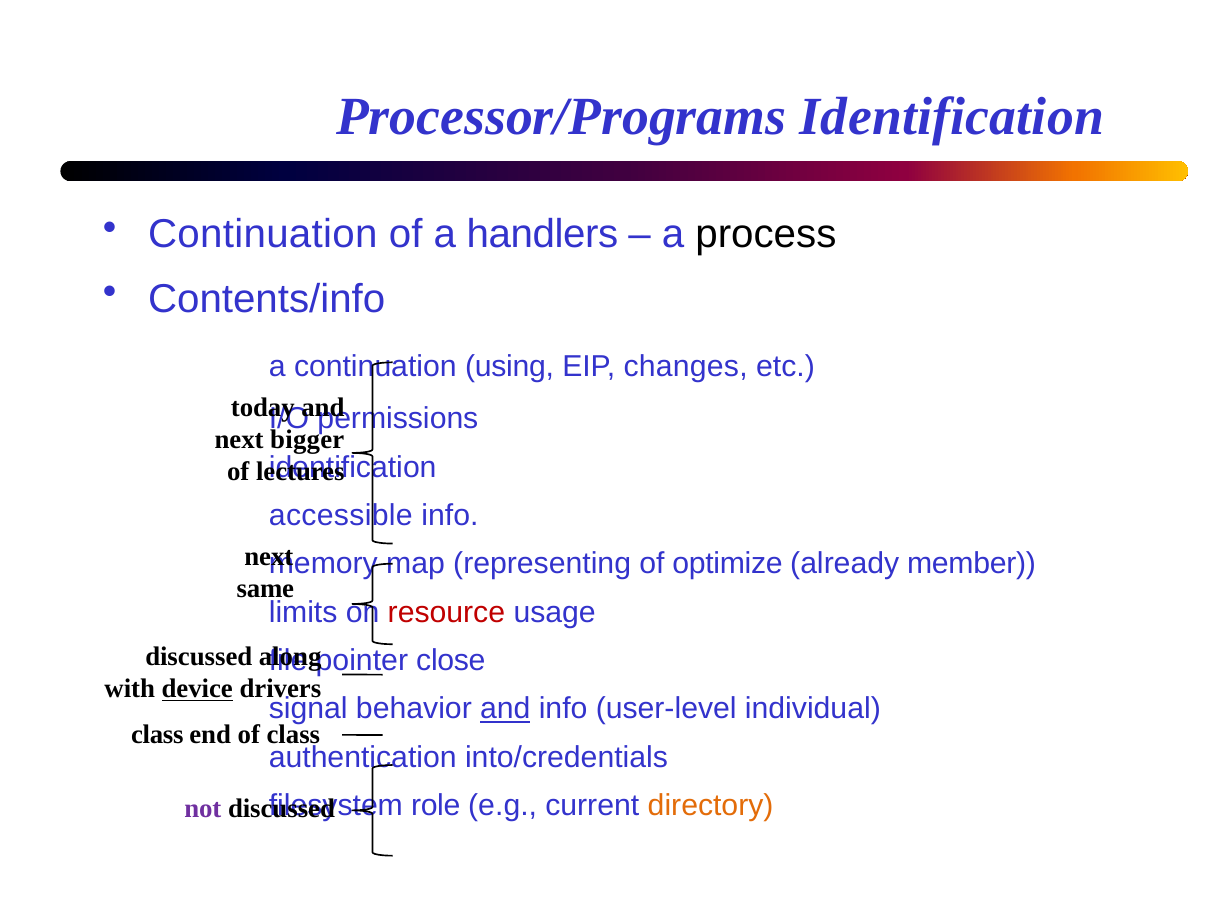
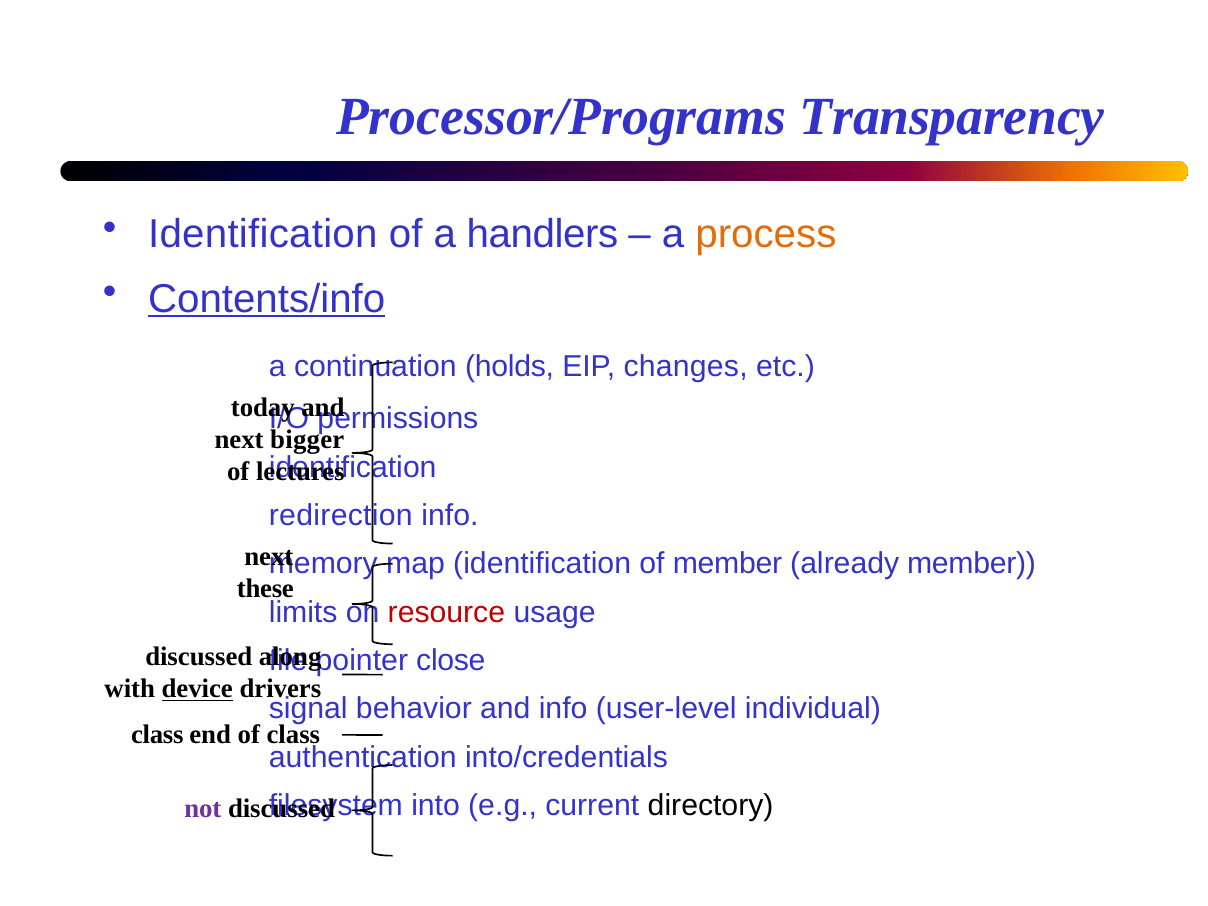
Processor/Programs Identification: Identification -> Transparency (952, 116)
Continuation: Continuation -> Identification (263, 234)
process colour: black -> orange (766, 234)
Contents/info underline: none -> present (267, 299)
using: using -> holds (510, 367)
accessible: accessible -> redirection (341, 515)
map representing: representing -> identification (542, 564)
of optimize: optimize -> member (727, 564)
same: same -> these (265, 588)
and underline: present -> none (505, 709)
role: role -> into (436, 805)
directory colour: orange -> black (711, 805)
